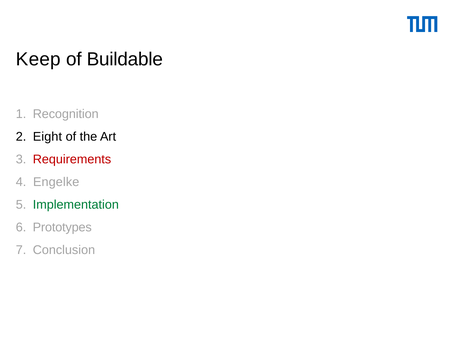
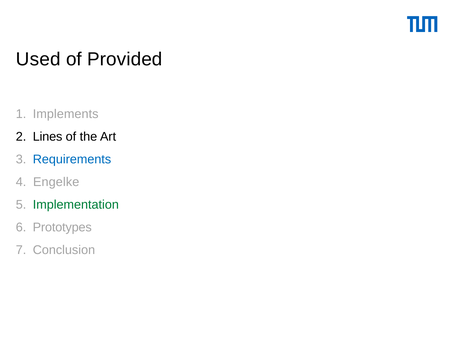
Keep: Keep -> Used (38, 59)
Buildable: Buildable -> Provided (125, 59)
Recognition: Recognition -> Implements (66, 114)
Eight: Eight -> Lines (48, 137)
Requirements colour: red -> blue (72, 159)
